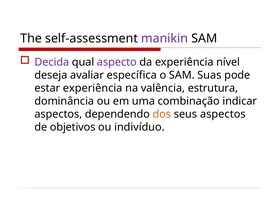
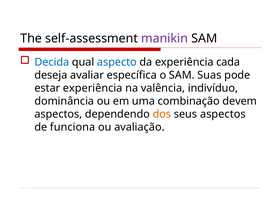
Decida colour: purple -> blue (52, 62)
aspecto colour: purple -> blue (117, 62)
nível: nível -> cada (228, 62)
estrutura: estrutura -> indivíduo (213, 88)
indicar: indicar -> devem (240, 101)
objetivos: objetivos -> funciona (73, 127)
indivíduo: indivíduo -> avaliação (139, 127)
